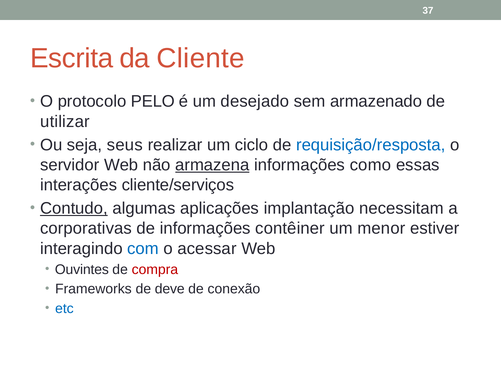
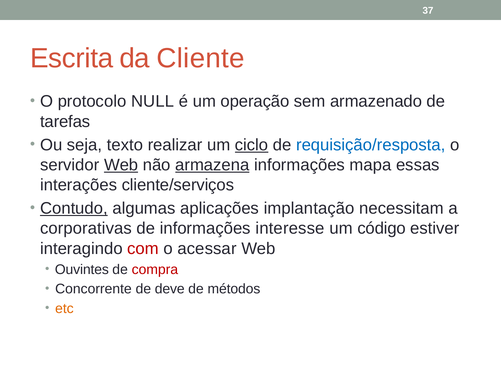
PELO: PELO -> NULL (153, 101)
desejado: desejado -> operação (255, 101)
utilizar: utilizar -> tarefas (65, 121)
seus: seus -> texto (125, 145)
ciclo underline: none -> present (252, 145)
Web underline: none -> present (121, 165)
como: como -> mapa (371, 165)
contêiner: contêiner -> interesse (290, 228)
menor: menor -> código (382, 228)
com colour: blue -> red (143, 248)
Frameworks: Frameworks -> Concorrente (93, 289)
conexão: conexão -> métodos (234, 289)
etc colour: blue -> orange (64, 308)
